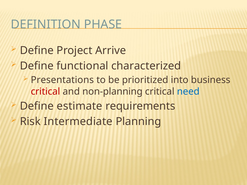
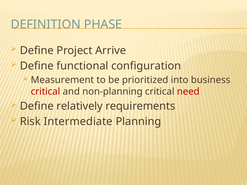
characterized: characterized -> configuration (146, 66)
Presentations: Presentations -> Measurement (62, 80)
need colour: blue -> red (188, 92)
estimate: estimate -> relatively (80, 106)
